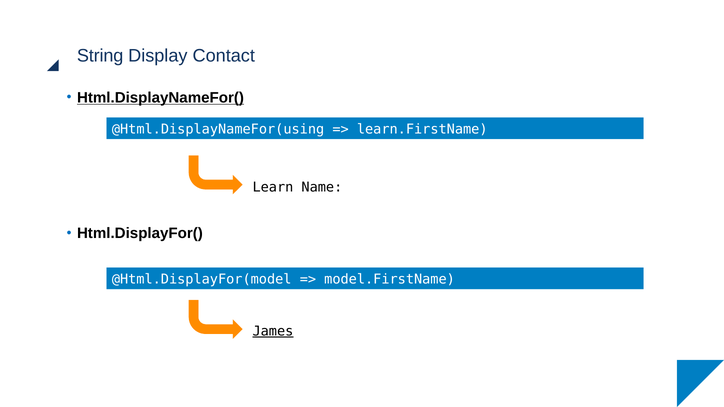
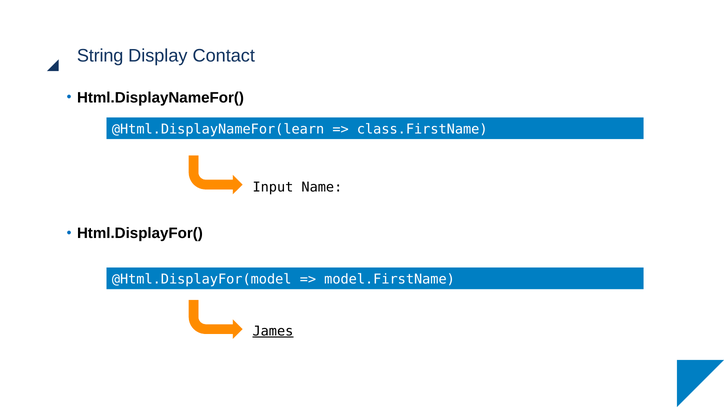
Html.DisplayNameFor( underline: present -> none (160, 98)
@Html.DisplayNameFor(using: @Html.DisplayNameFor(using -> @Html.DisplayNameFor(learn (218, 129)
learn.FirstName: learn.FirstName -> class.FirstName (422, 129)
Learn: Learn -> Input (273, 187)
